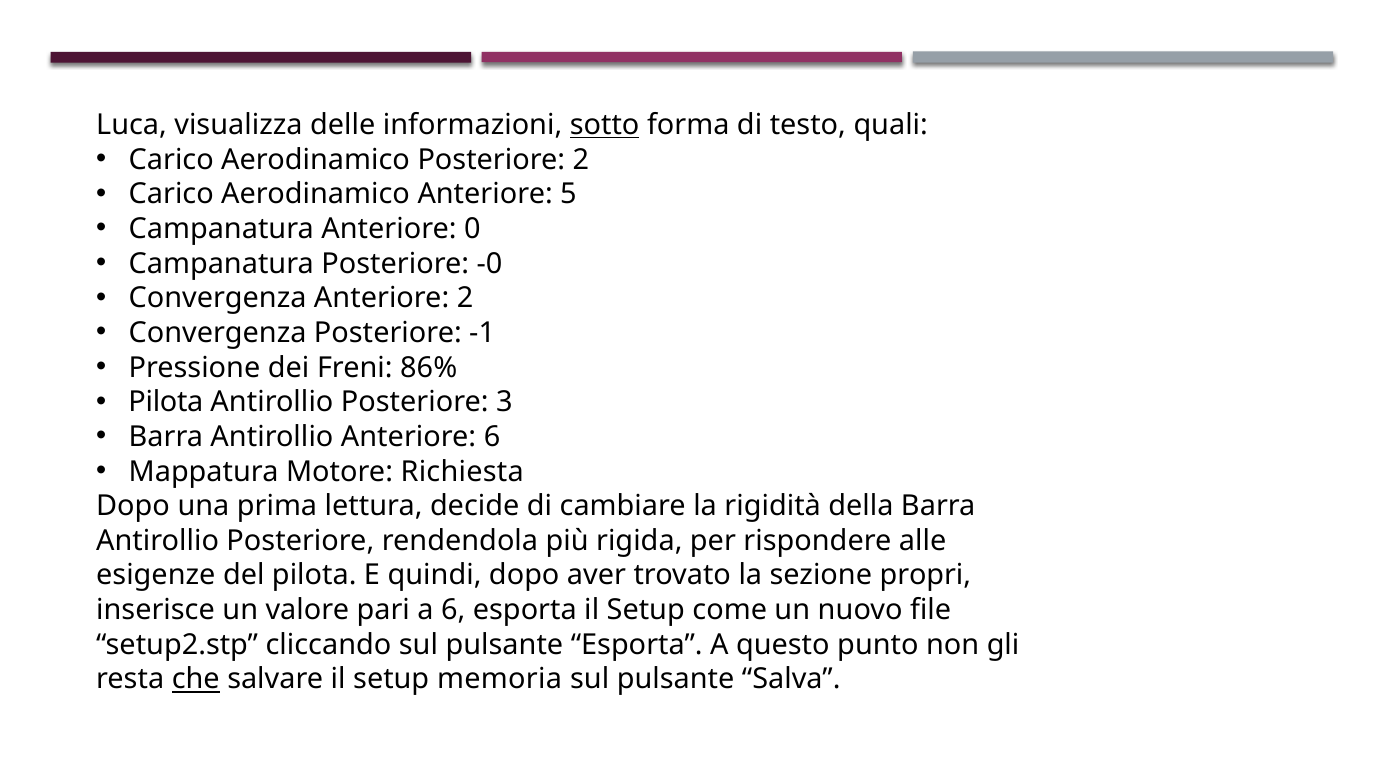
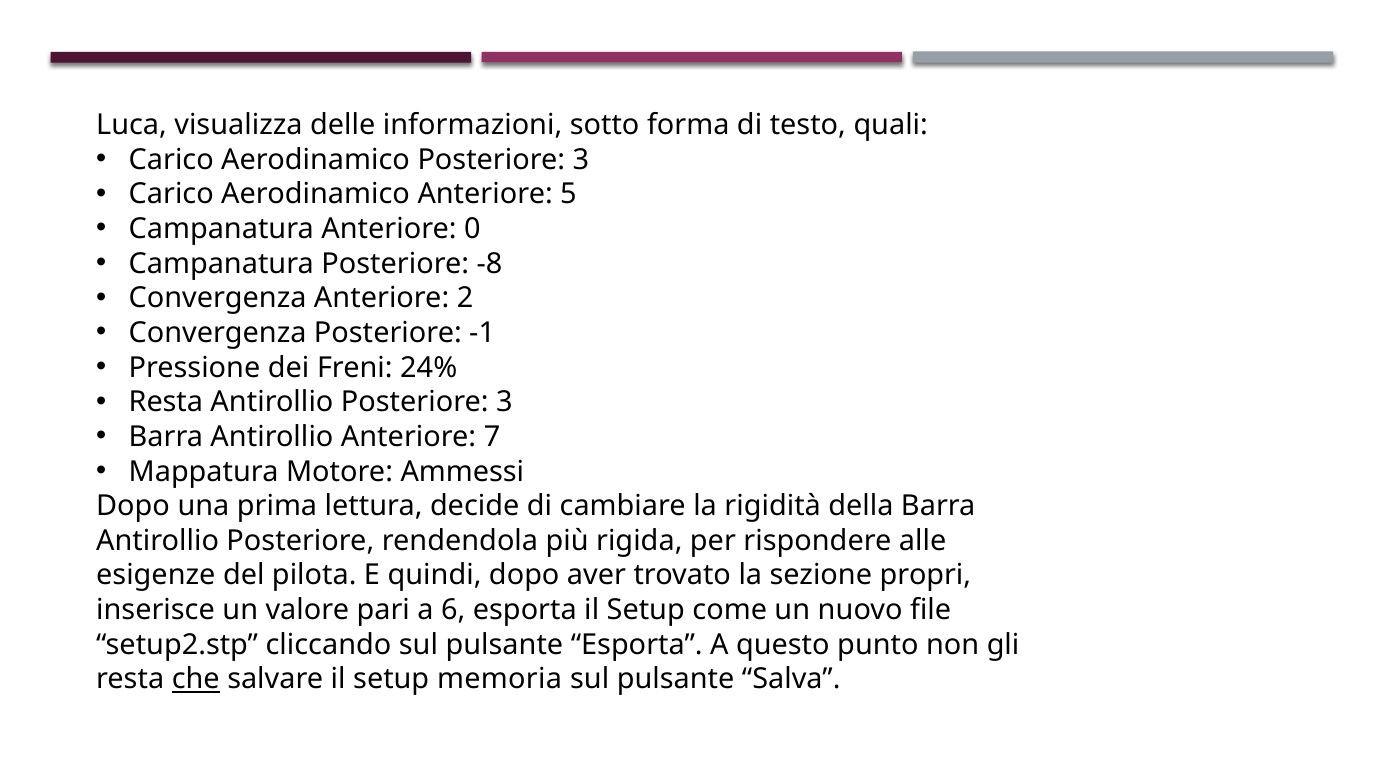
sotto underline: present -> none (605, 125)
Aerodinamico Posteriore 2: 2 -> 3 (581, 160)
-0: -0 -> -8 (490, 264)
86%: 86% -> 24% (429, 367)
Pilota: Pilota -> Resta (166, 402)
Anteriore 6: 6 -> 7 (492, 437)
Richiesta: Richiesta -> Ammessi (462, 471)
